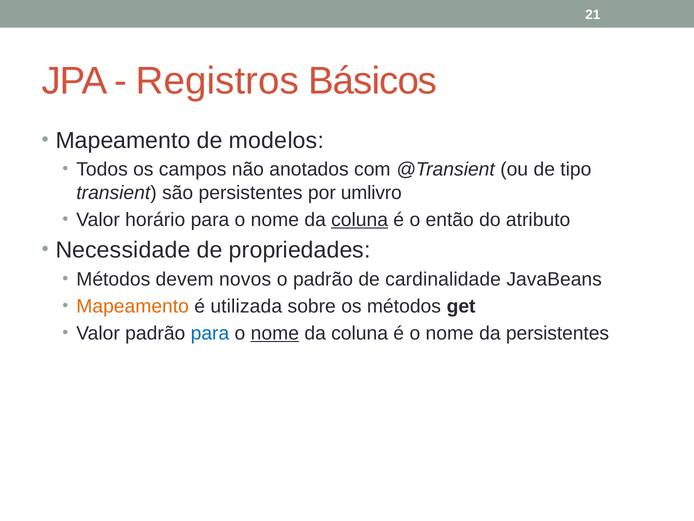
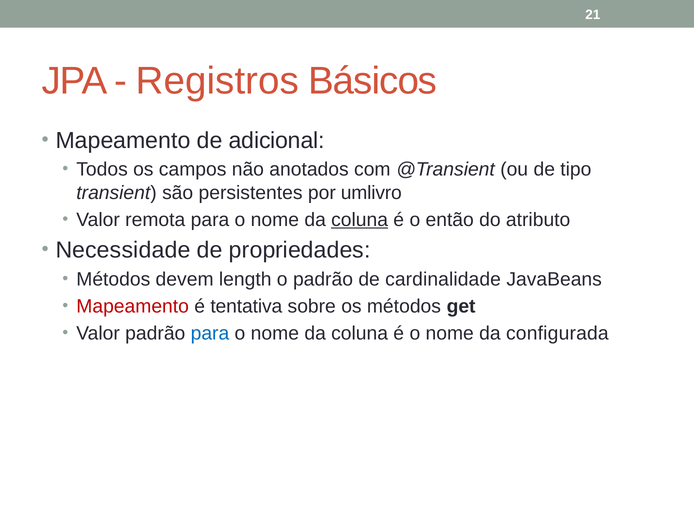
modelos: modelos -> adicional (277, 140)
horário: horário -> remota (155, 220)
novos: novos -> length (245, 279)
Mapeamento colour: orange -> red (133, 306)
utilizada: utilizada -> tentativa (246, 306)
nome underline: present -> none (275, 333)
da persistentes: persistentes -> configurada (557, 333)
